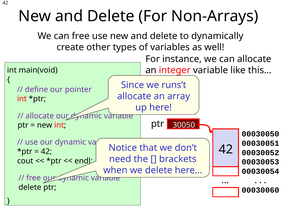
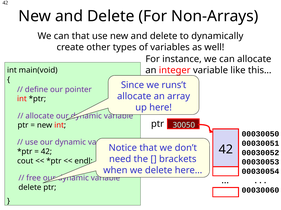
can free: free -> that (81, 36)
